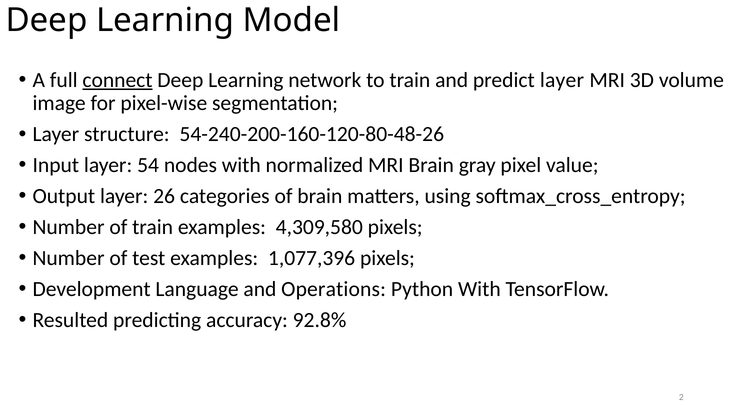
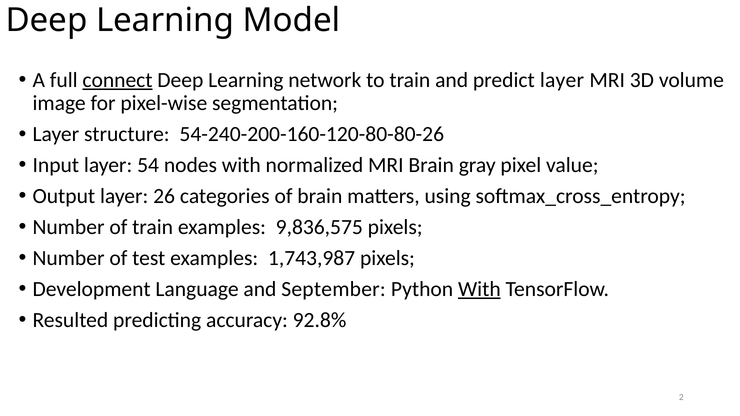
54-240-200-160-120-80-48-26: 54-240-200-160-120-80-48-26 -> 54-240-200-160-120-80-80-26 (312, 134)
4,309,580: 4,309,580 -> 9,836,575 (319, 227)
1,077,396: 1,077,396 -> 1,743,987 (312, 258)
Operations: Operations -> September (334, 289)
With underline: none -> present (479, 289)
